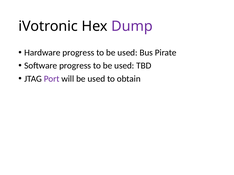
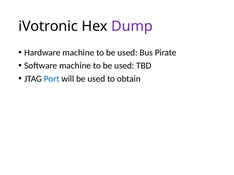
Hardware progress: progress -> machine (78, 53)
Software progress: progress -> machine (75, 66)
Port colour: purple -> blue (52, 79)
